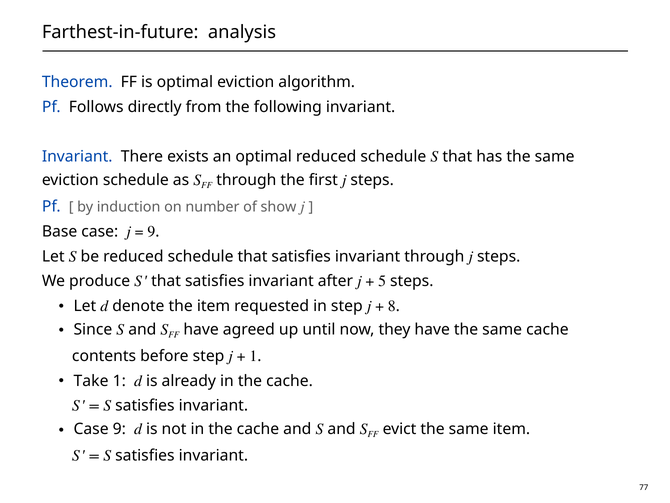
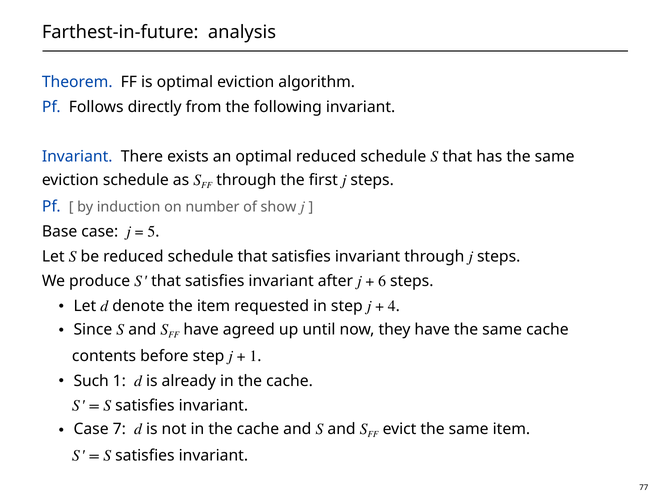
9: 9 -> 5 (151, 231)
5: 5 -> 6 (382, 281)
8: 8 -> 4 (392, 306)
Take: Take -> Such (91, 380)
Case 9: 9 -> 7 (119, 429)
